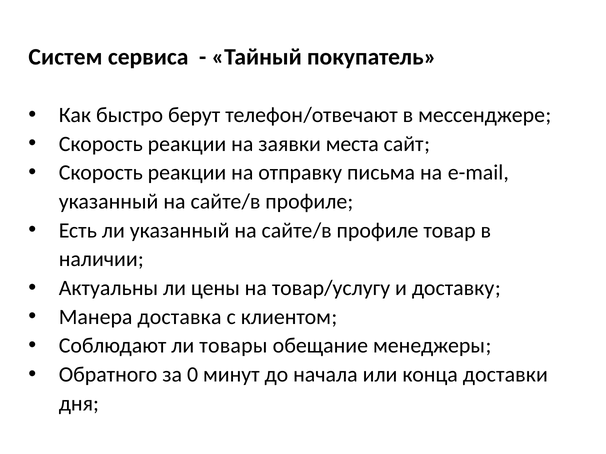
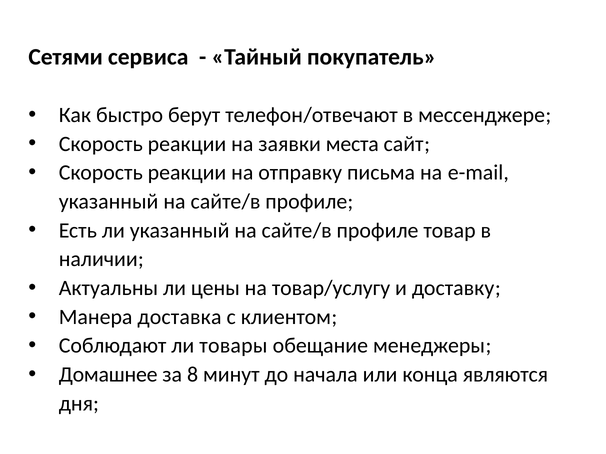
Систем: Систем -> Сетями (66, 57)
Обратного: Обратного -> Домашнее (108, 375)
0: 0 -> 8 (193, 375)
доставки: доставки -> являются (505, 375)
